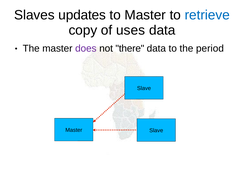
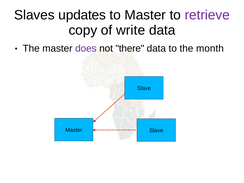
retrieve colour: blue -> purple (207, 15)
uses: uses -> write (131, 30)
period: period -> month (210, 48)
